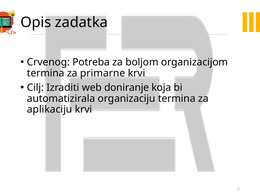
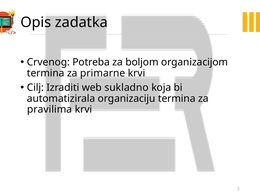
doniranje: doniranje -> sukladno (127, 88)
aplikaciju: aplikaciju -> pravilima (50, 109)
